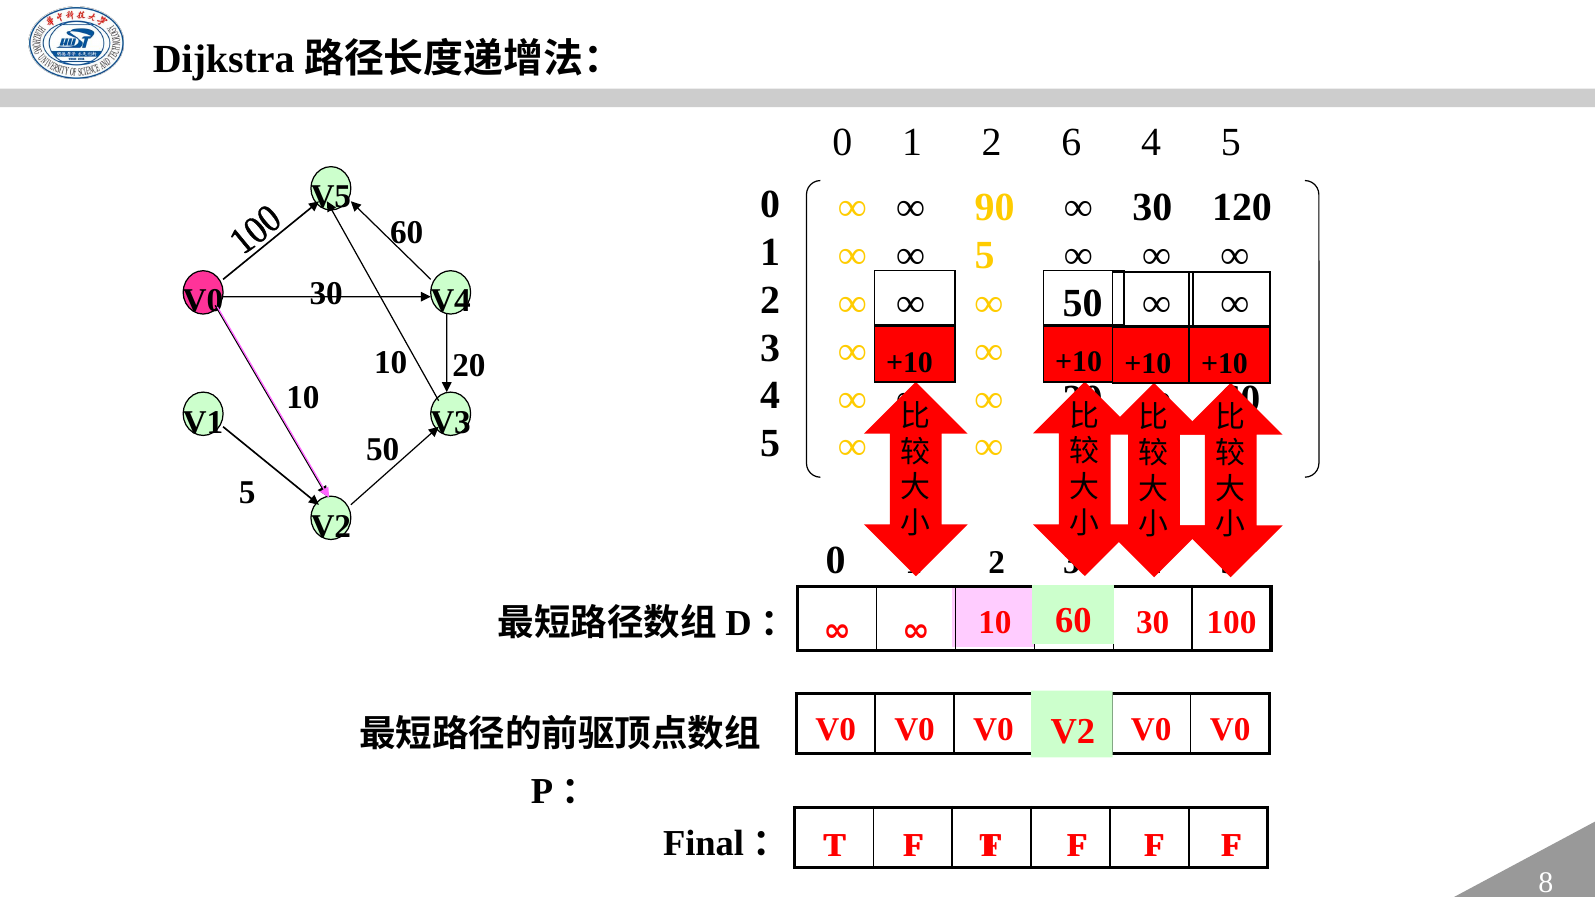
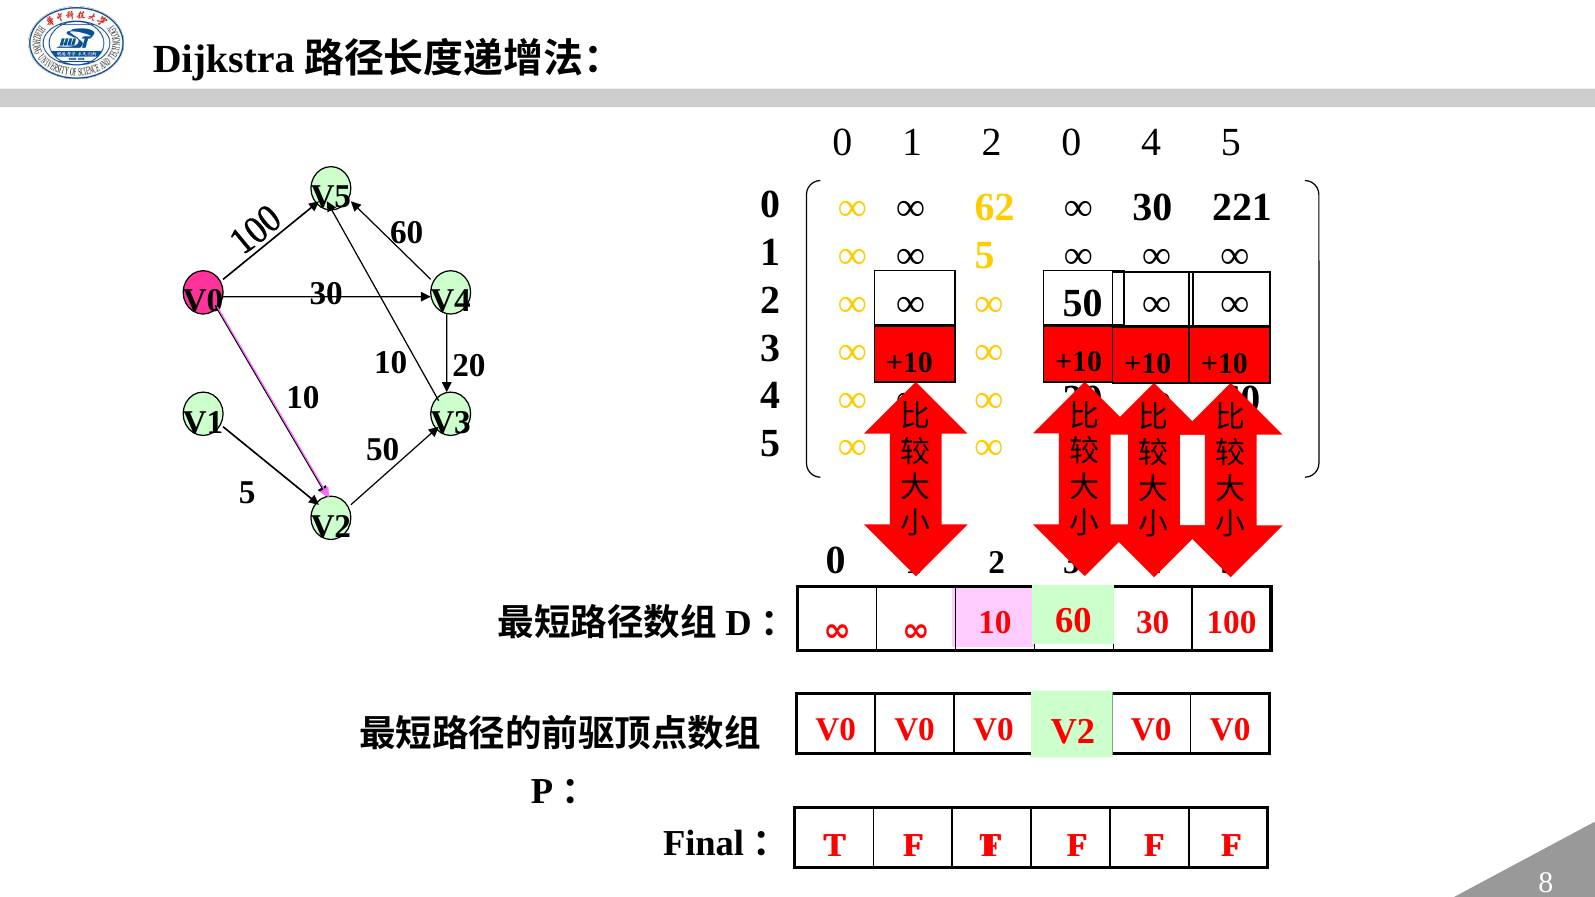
2 6: 6 -> 0 (1071, 142)
90: 90 -> 62 (995, 208)
120: 120 -> 221 (1242, 208)
